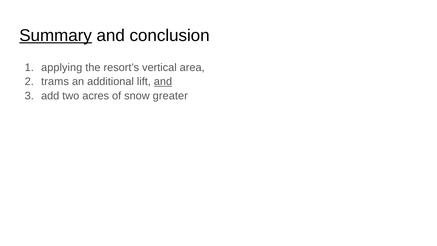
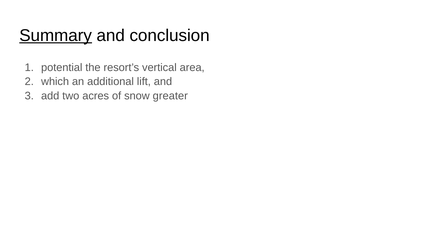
applying: applying -> potential (62, 68)
trams: trams -> which (55, 82)
and underline: present -> none (163, 82)
